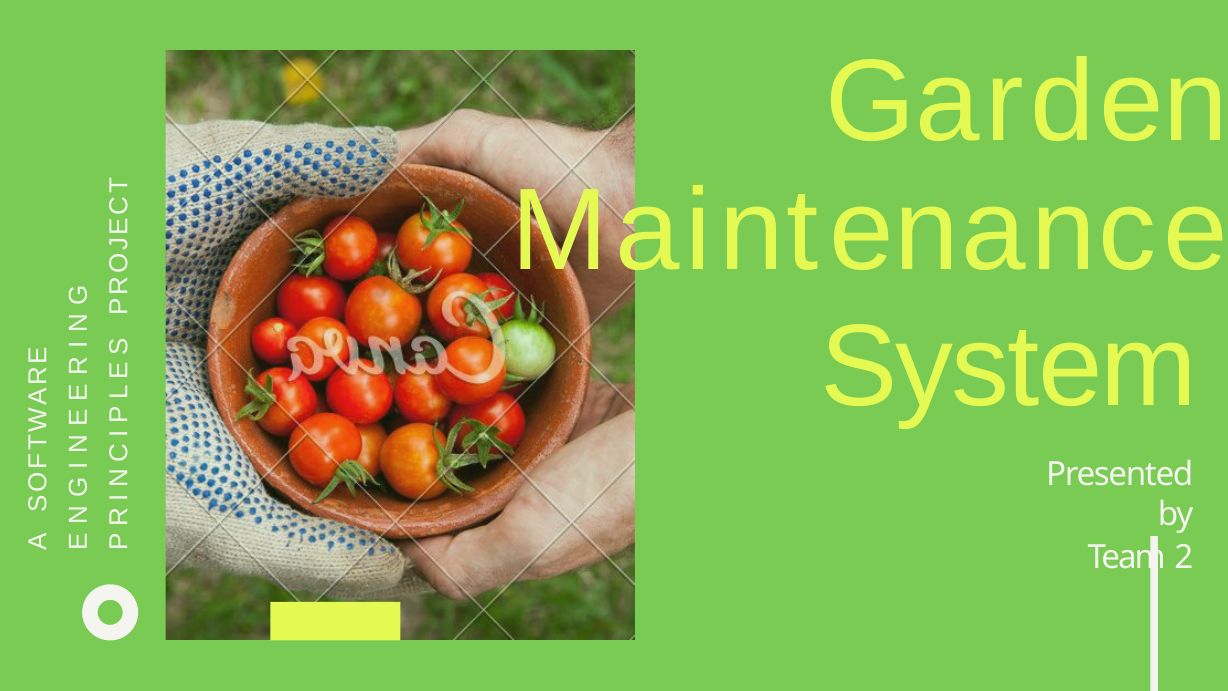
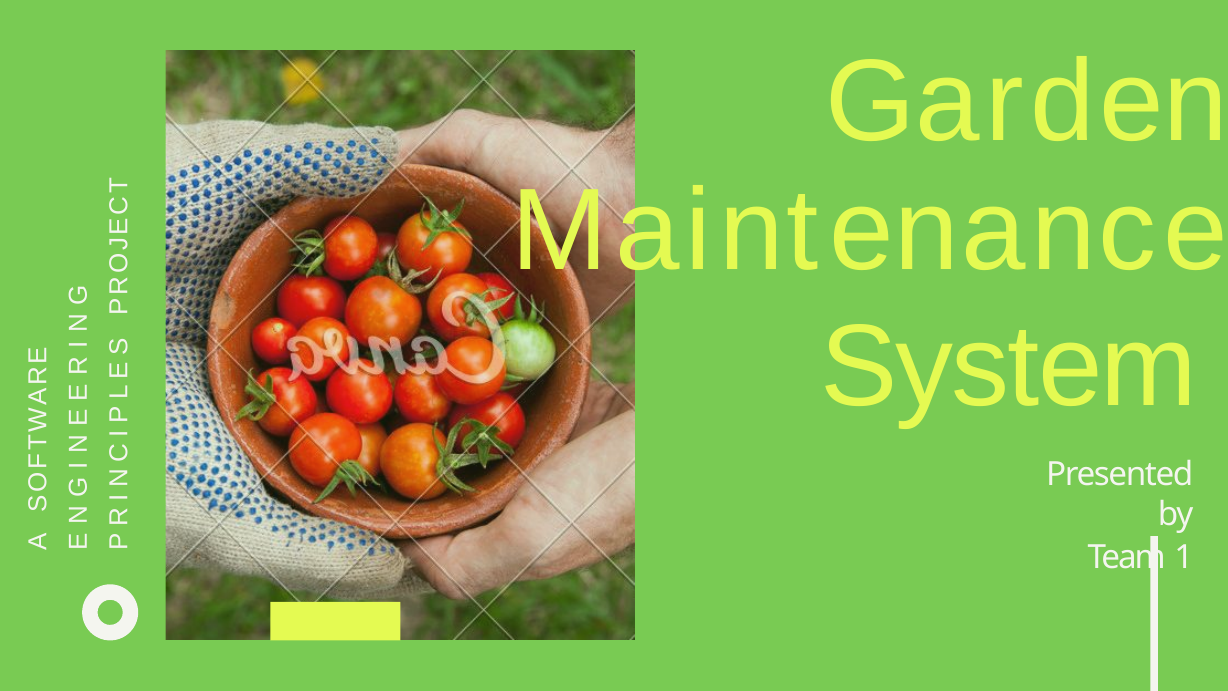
2: 2 -> 1 (1184, 557)
